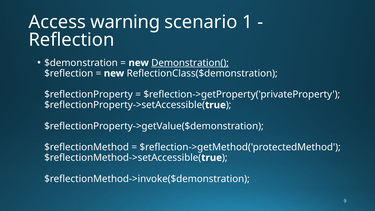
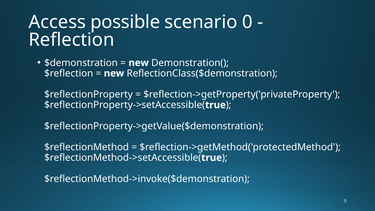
warning: warning -> possible (125, 22)
1: 1 -> 0 (247, 22)
Demonstration( underline: present -> none (190, 63)
